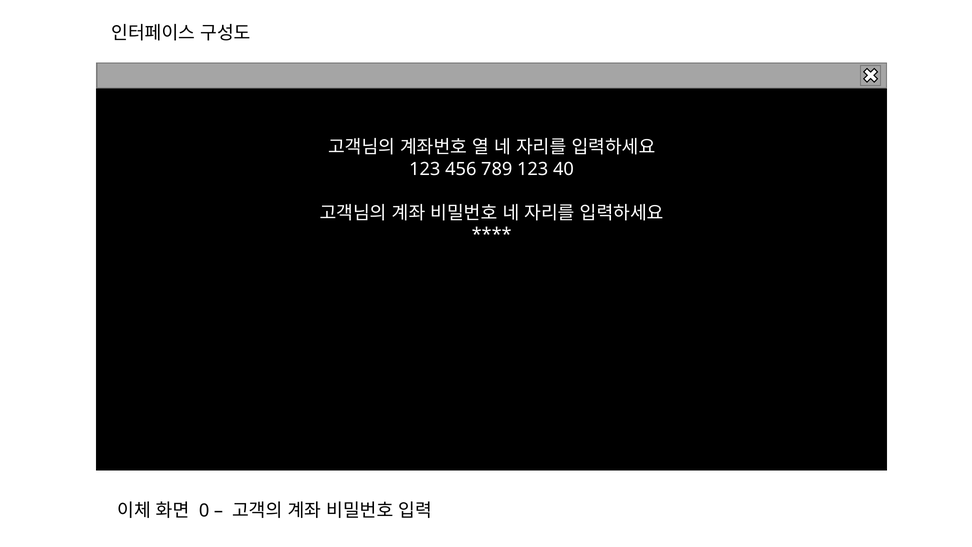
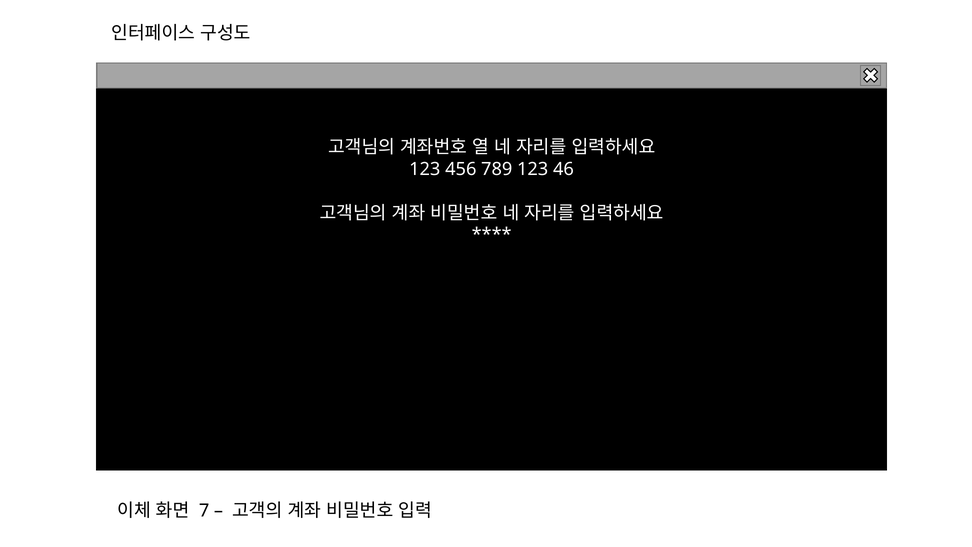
40: 40 -> 46 (563, 169)
0: 0 -> 7 (204, 511)
